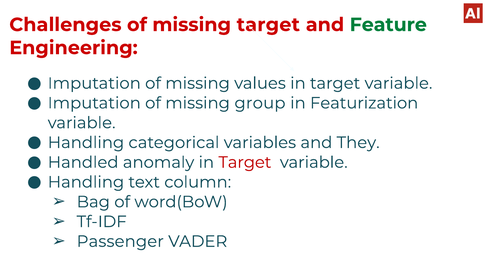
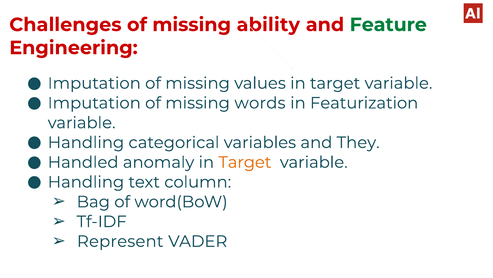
missing target: target -> ability (268, 25)
group: group -> words (260, 103)
Target colour: red -> orange (245, 162)
Passenger: Passenger -> Represent (120, 241)
